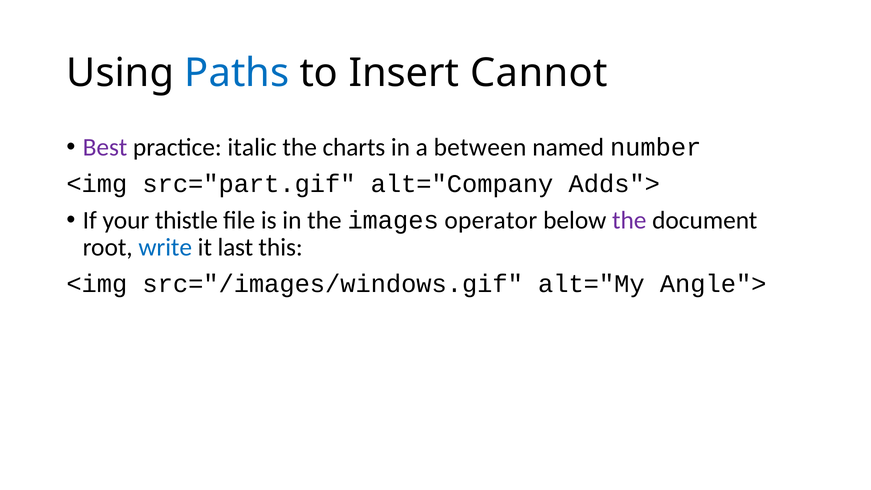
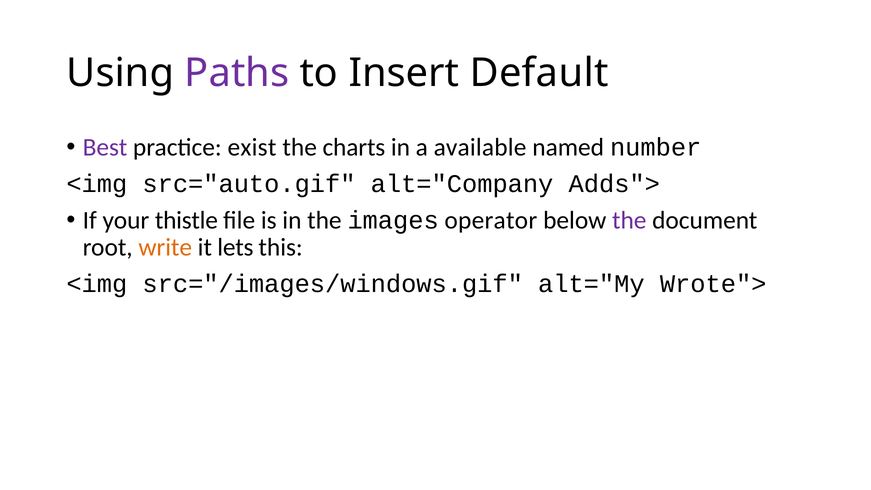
Paths colour: blue -> purple (237, 73)
Cannot: Cannot -> Default (539, 73)
italic: italic -> exist (252, 147)
between: between -> available (480, 147)
src="part.gif: src="part.gif -> src="auto.gif (249, 184)
write colour: blue -> orange (165, 248)
last: last -> lets (235, 248)
Angle">: Angle"> -> Wrote"> (713, 284)
